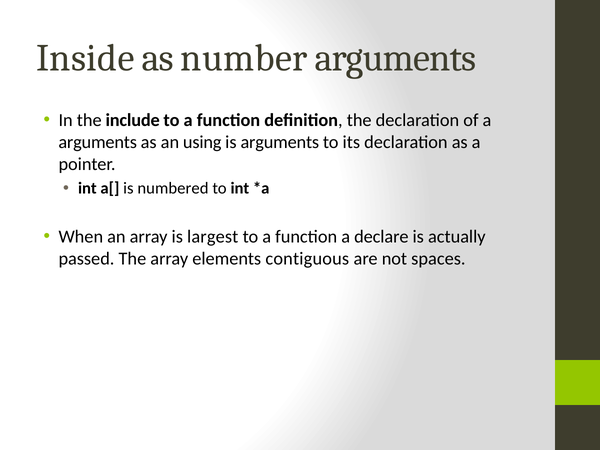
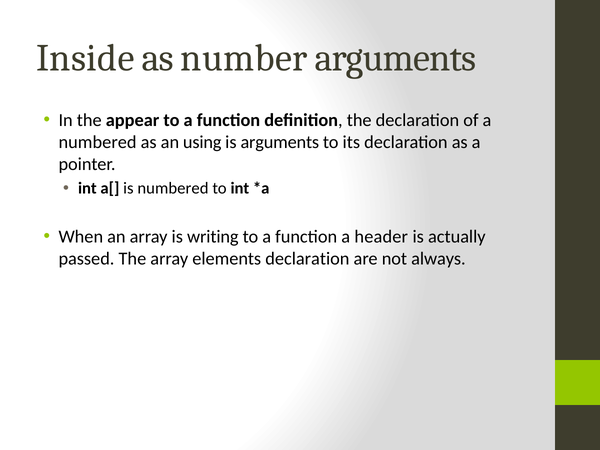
include: include -> appear (133, 120)
arguments: arguments -> numbered (98, 142)
largest: largest -> writing (213, 237)
declare: declare -> header (381, 237)
elements contiguous: contiguous -> declaration (307, 259)
spaces: spaces -> always (438, 259)
